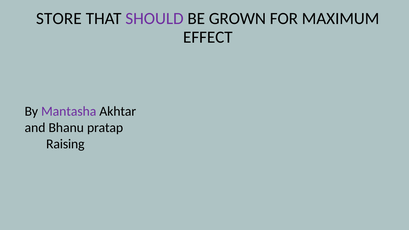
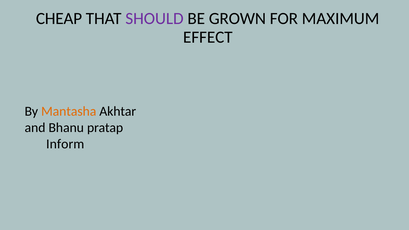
STORE: STORE -> CHEAP (59, 19)
Mantasha colour: purple -> orange (69, 111)
Raising: Raising -> Inform (65, 144)
